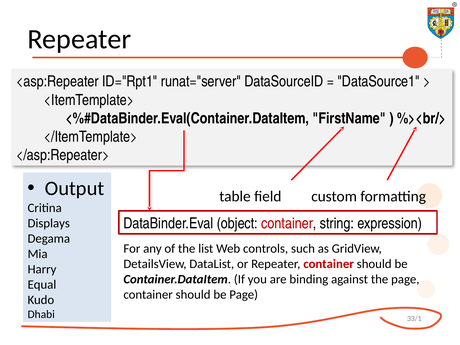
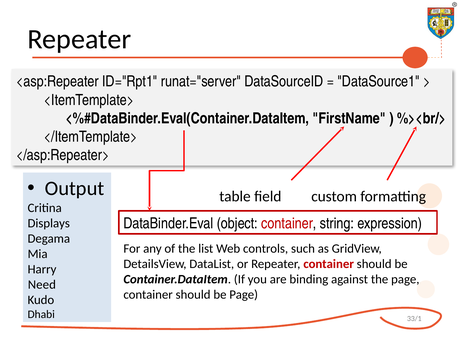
Equal: Equal -> Need (42, 285)
